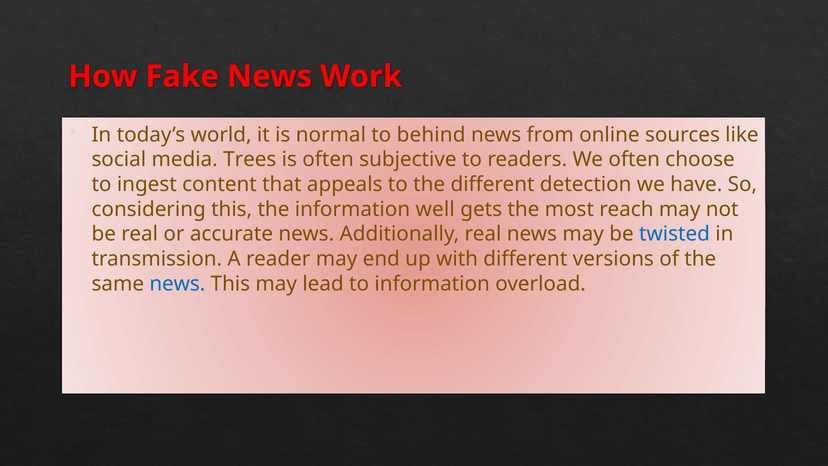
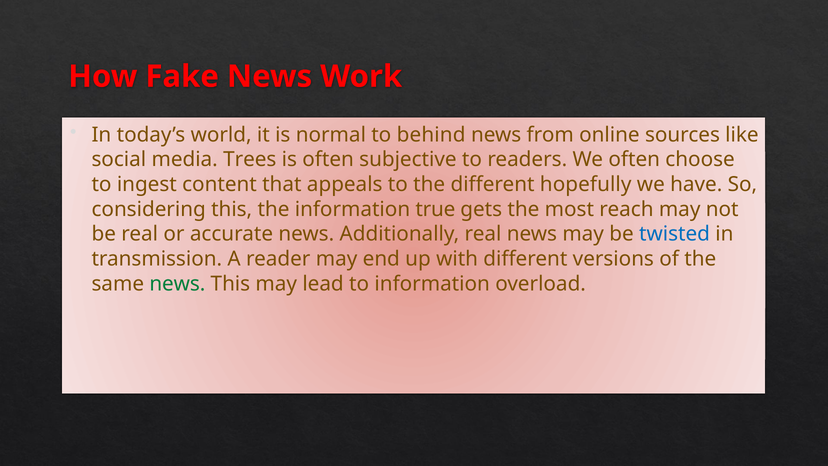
detection: detection -> hopefully (586, 184)
well: well -> true (435, 209)
news colour: blue -> green (177, 284)
